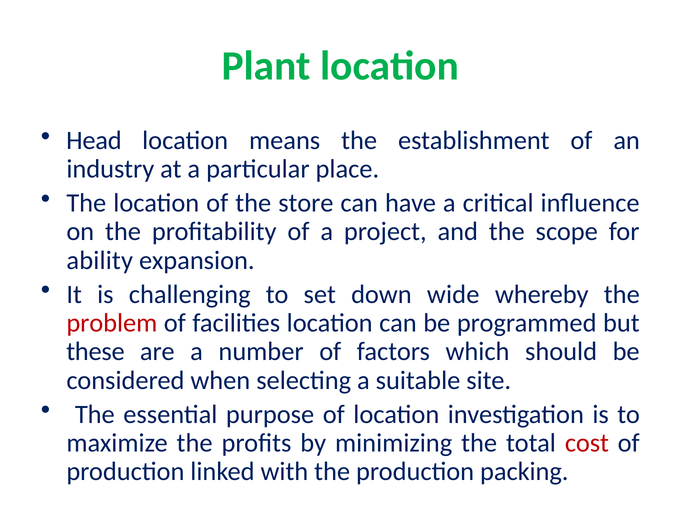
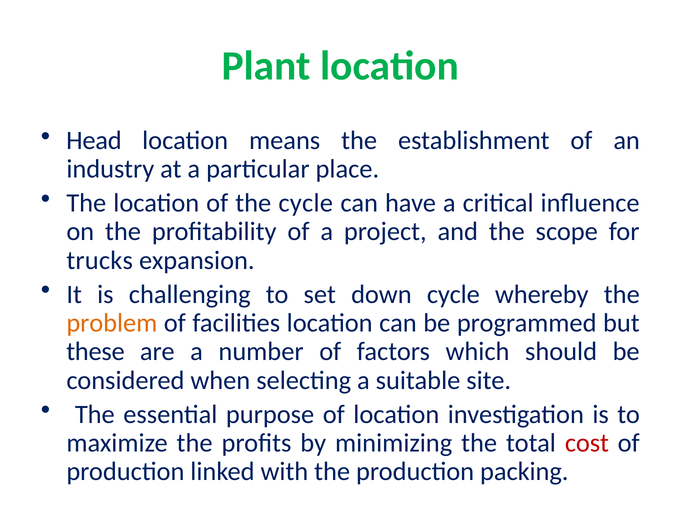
the store: store -> cycle (306, 203)
ability: ability -> trucks (100, 260)
down wide: wide -> cycle (453, 294)
problem colour: red -> orange (112, 323)
